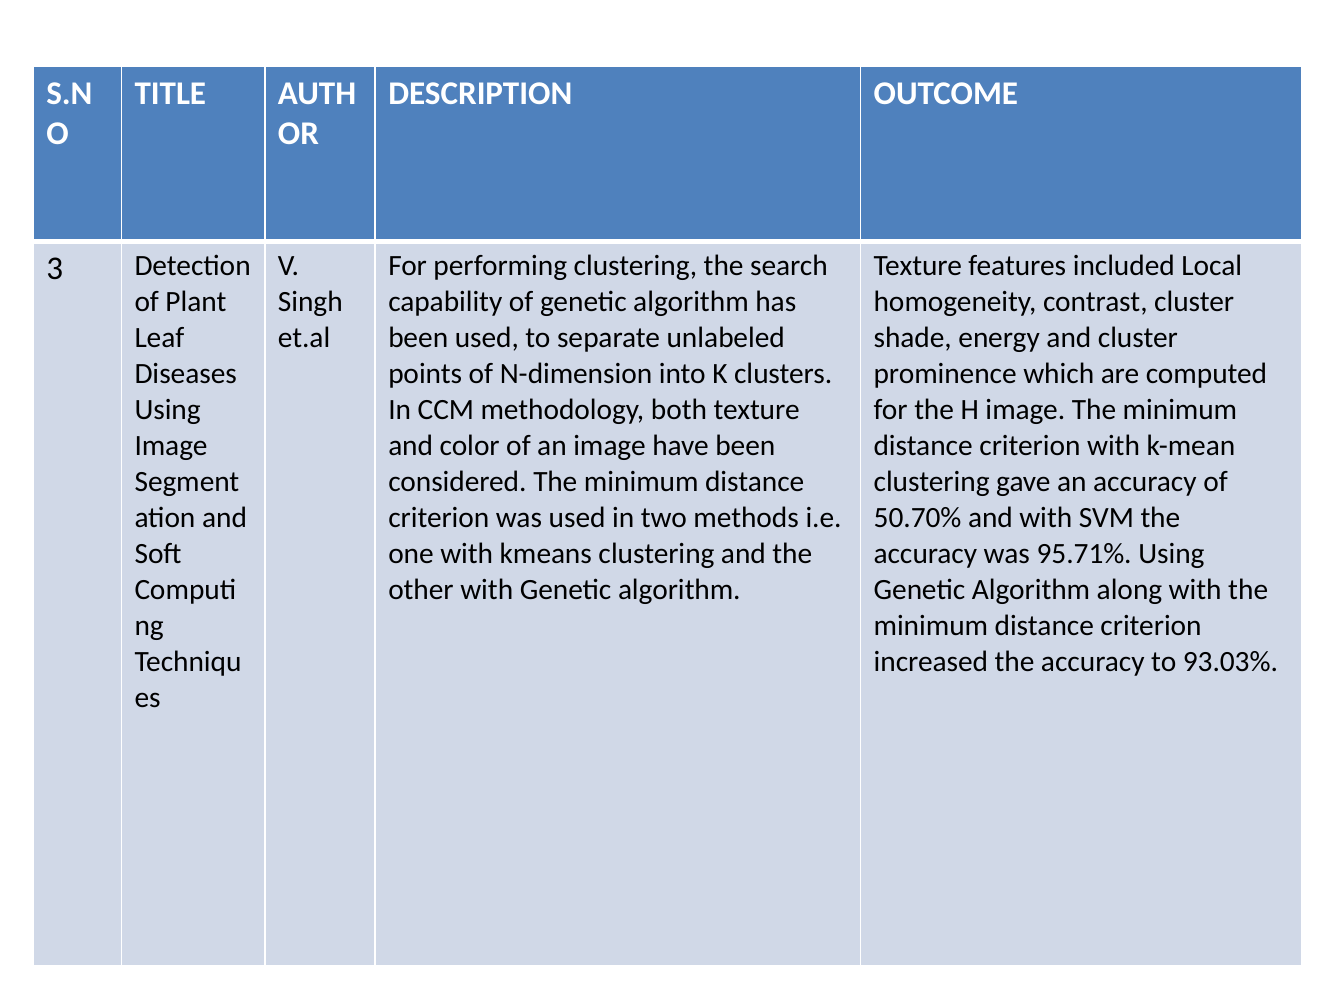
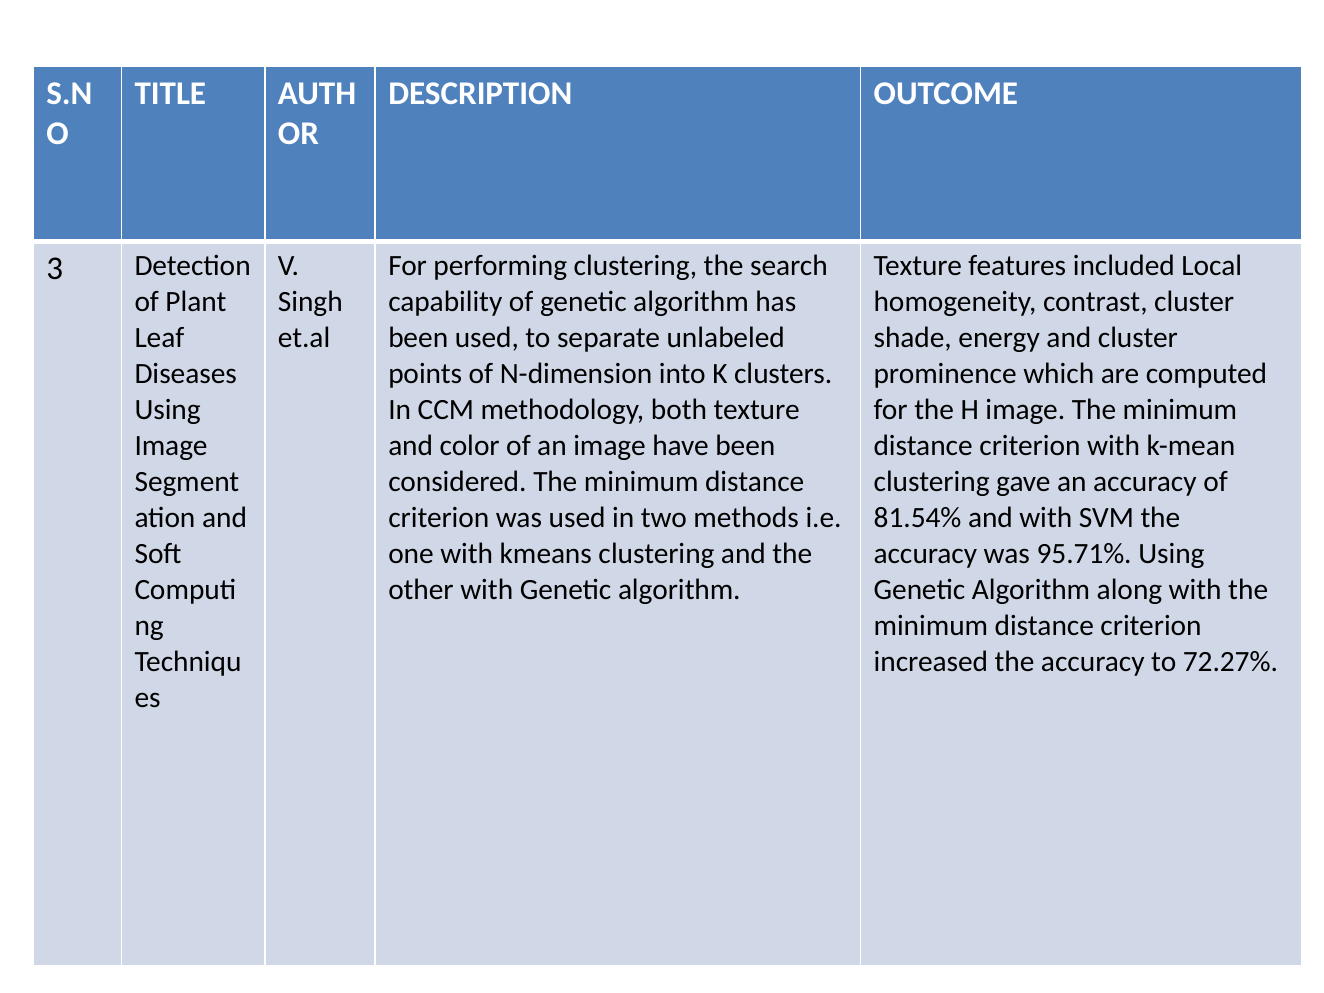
50.70%: 50.70% -> 81.54% (918, 518)
93.03%: 93.03% -> 72.27% (1230, 662)
